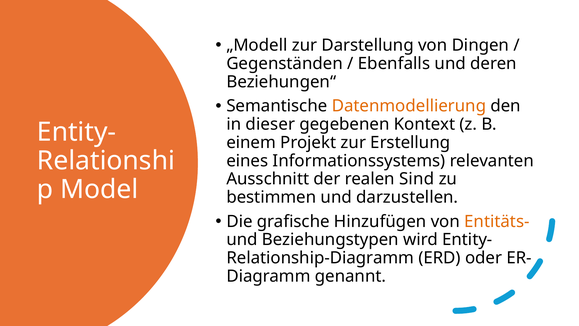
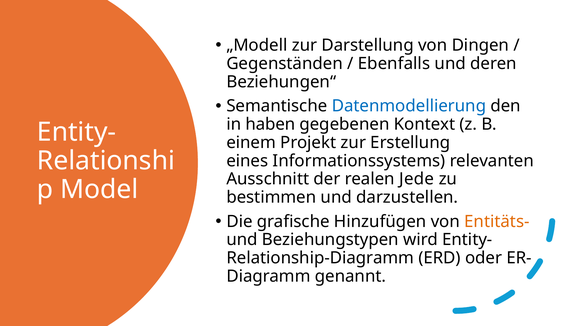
Datenmodellierung colour: orange -> blue (409, 106)
dieser: dieser -> haben (270, 124)
Sind: Sind -> Jede (417, 179)
